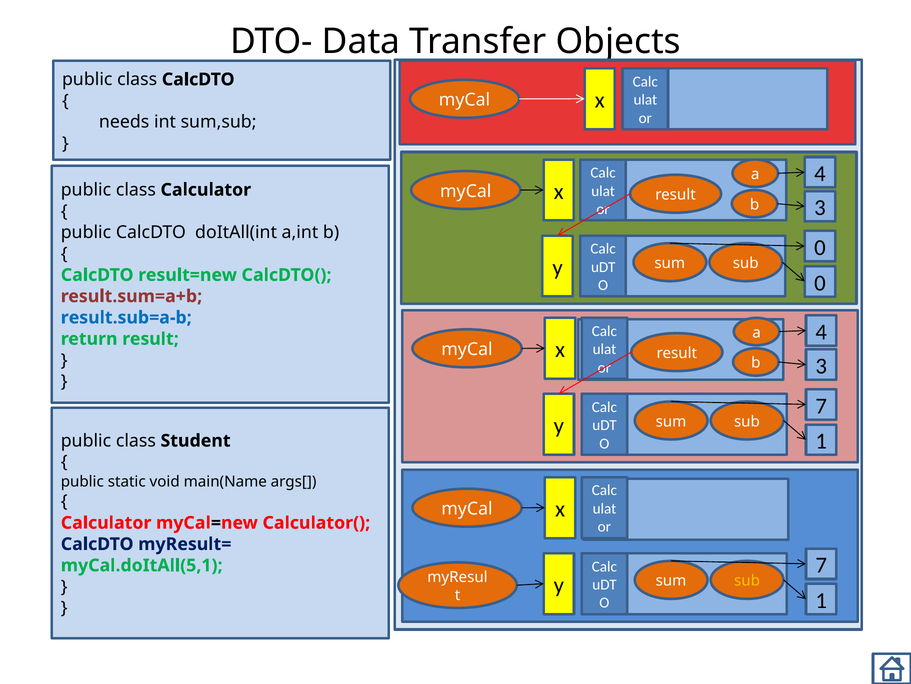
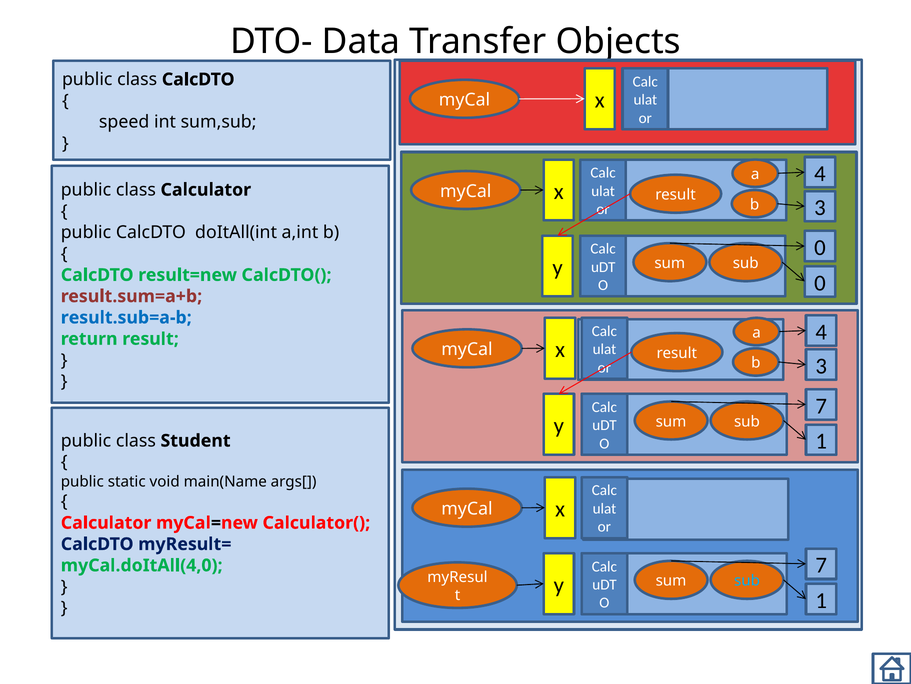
needs: needs -> speed (124, 122)
myCal.doItAll(5,1: myCal.doItAll(5,1 -> myCal.doItAll(4,0 (142, 565)
sub colour: yellow -> light blue (747, 580)
